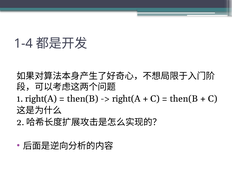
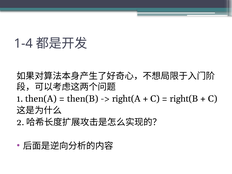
1 right(A: right(A -> then(A (41, 99)
then(B: then(B -> right(B (184, 99)
